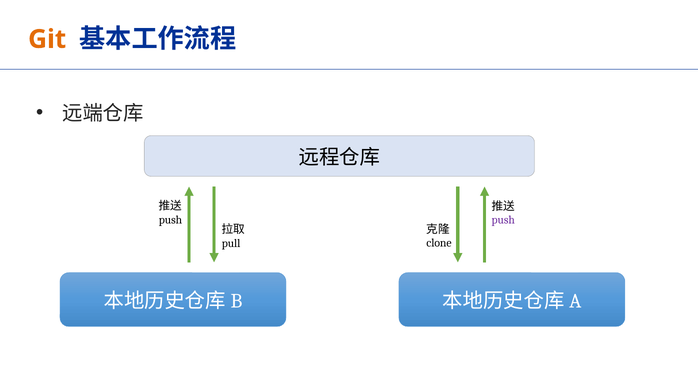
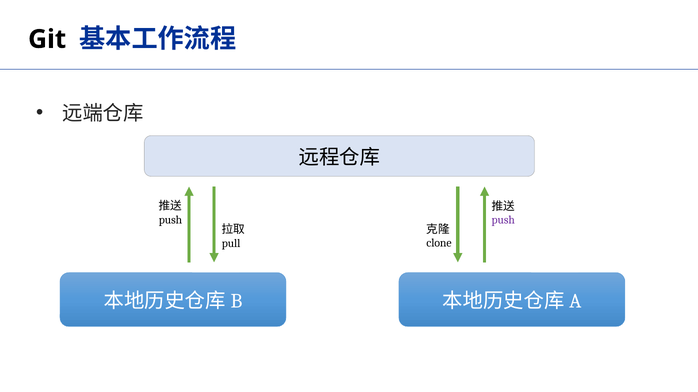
Git colour: orange -> black (47, 39)
